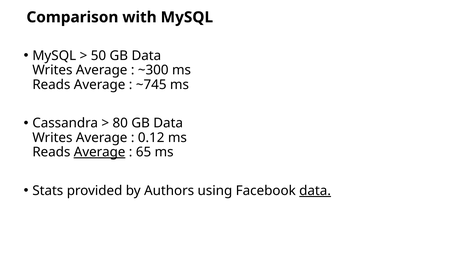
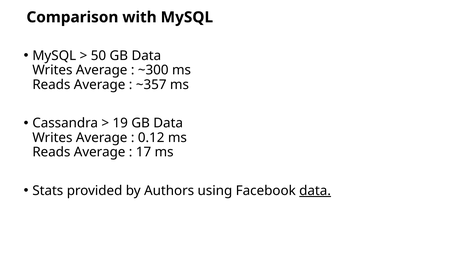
~745: ~745 -> ~357 (151, 85)
80: 80 -> 19 (120, 123)
Average underline: present -> none (100, 152)
65: 65 -> 17 (144, 152)
